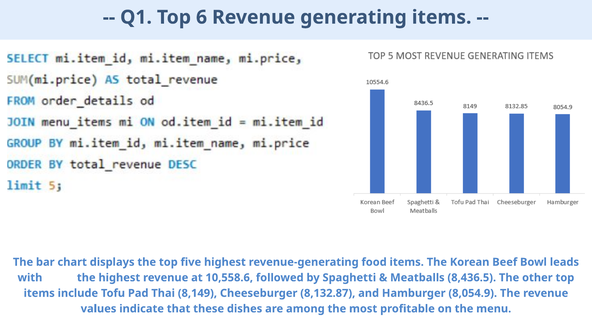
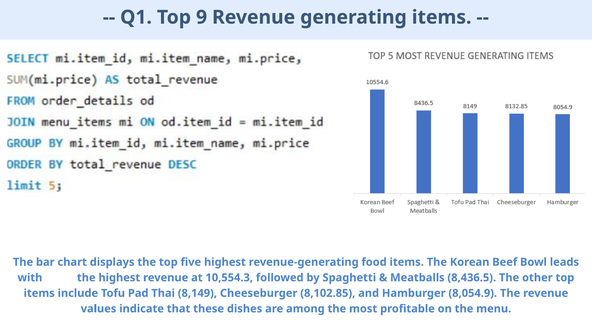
6: 6 -> 9 (202, 17)
10,558.6: 10,558.6 -> 10,554.3 (229, 278)
8,132.87: 8,132.87 -> 8,102.85 (328, 293)
